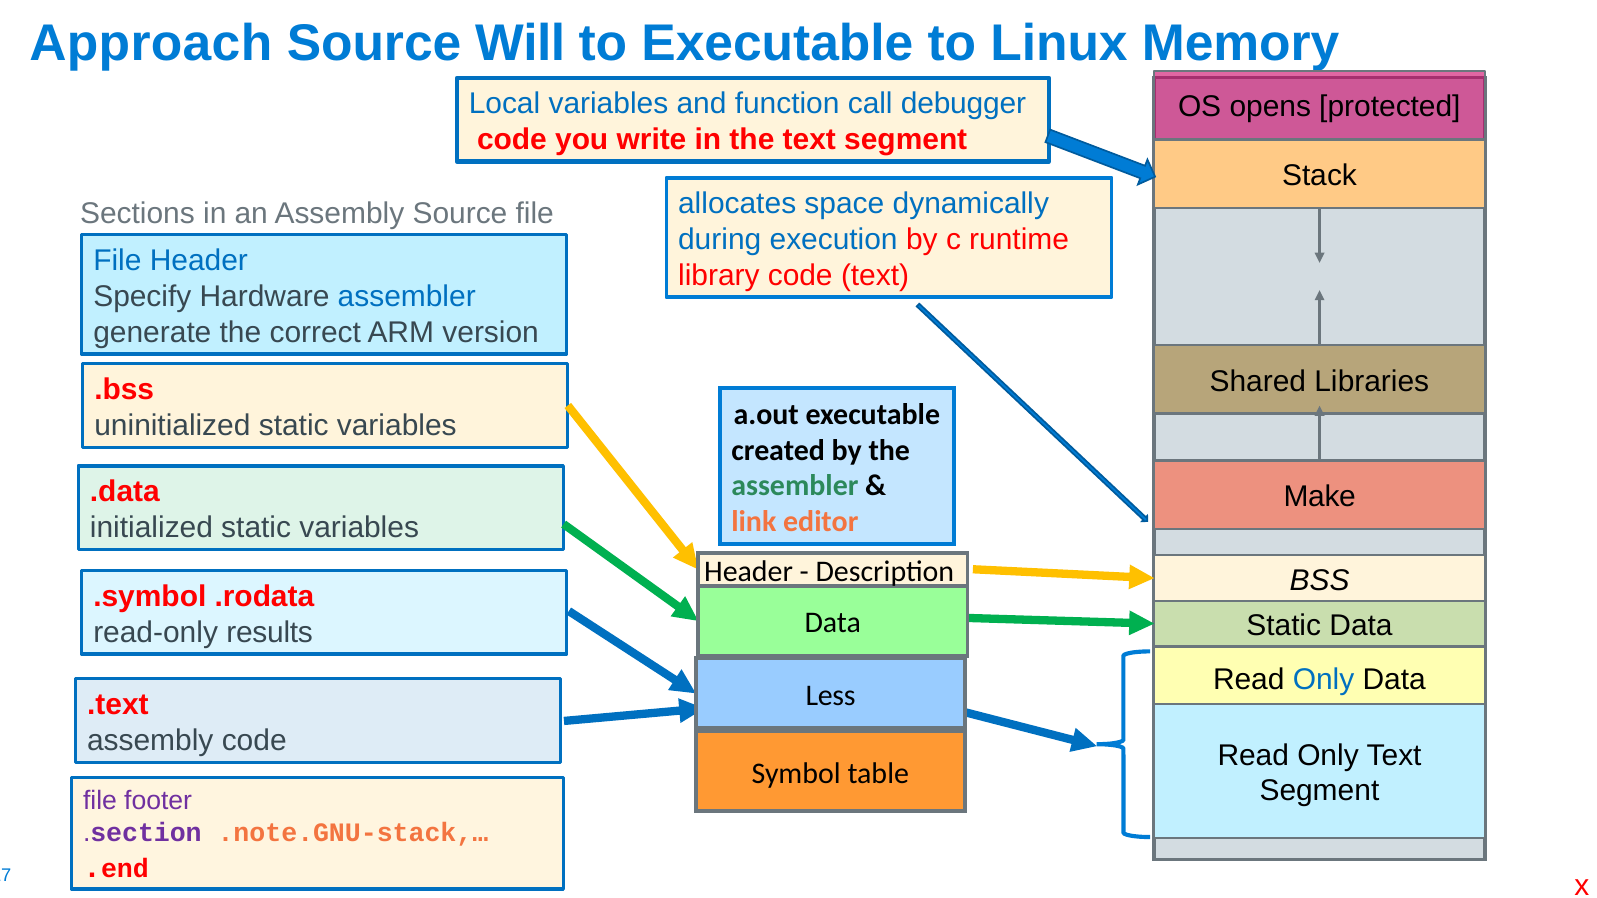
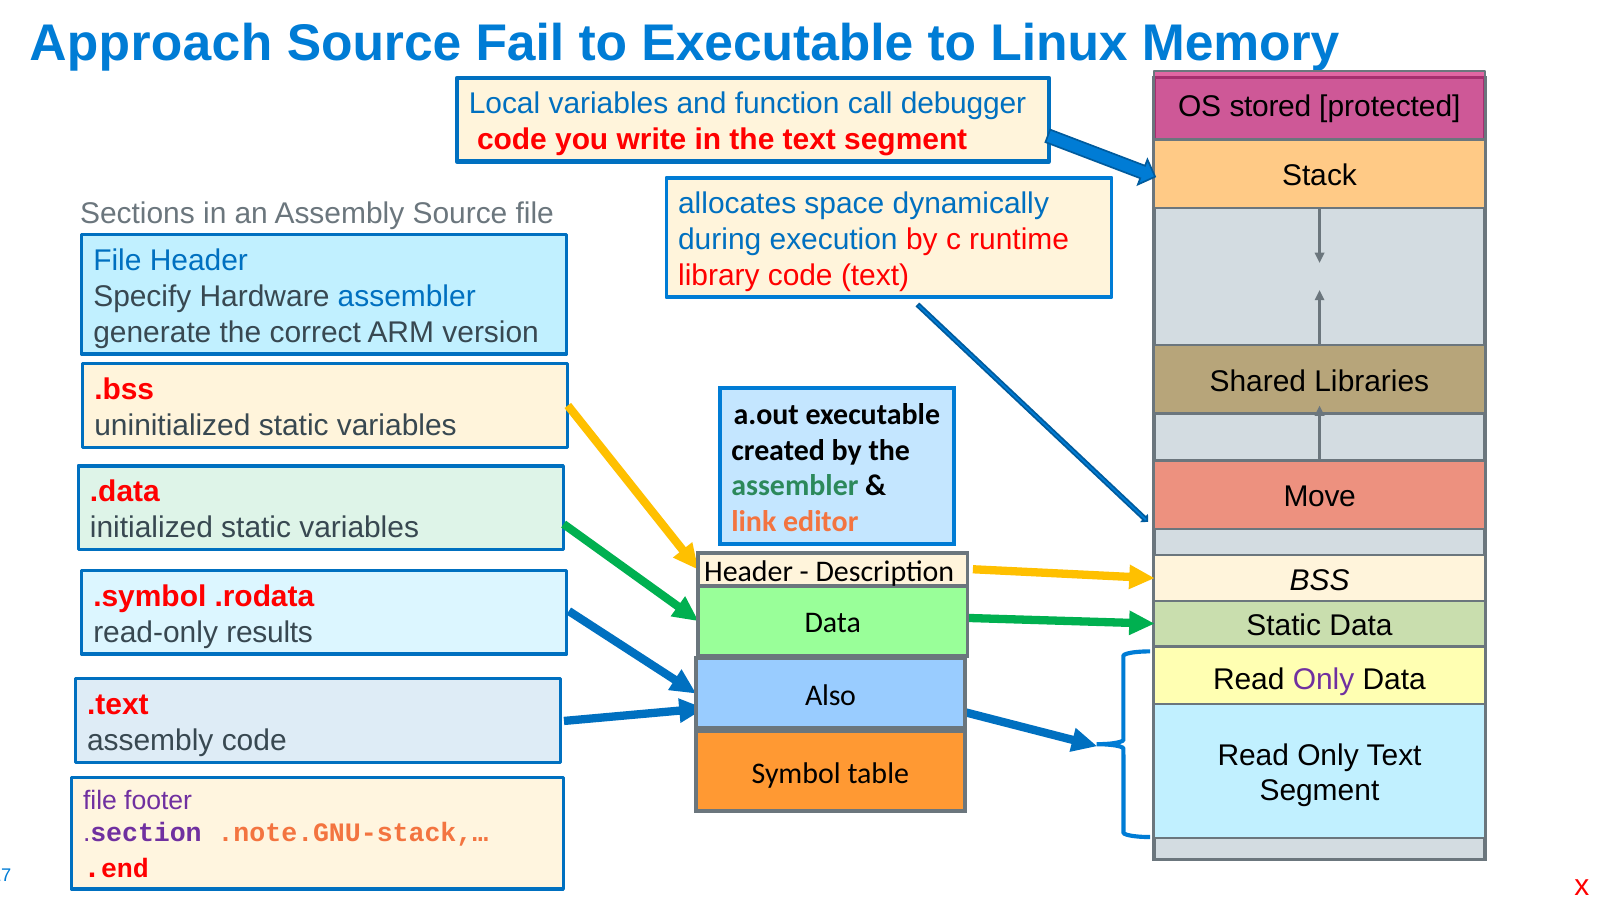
Will: Will -> Fail (520, 44)
opens: opens -> stored (1270, 107)
Make: Make -> Move (1320, 497)
Only colour: blue -> purple (1324, 680)
Less: Less -> Also (831, 696)
